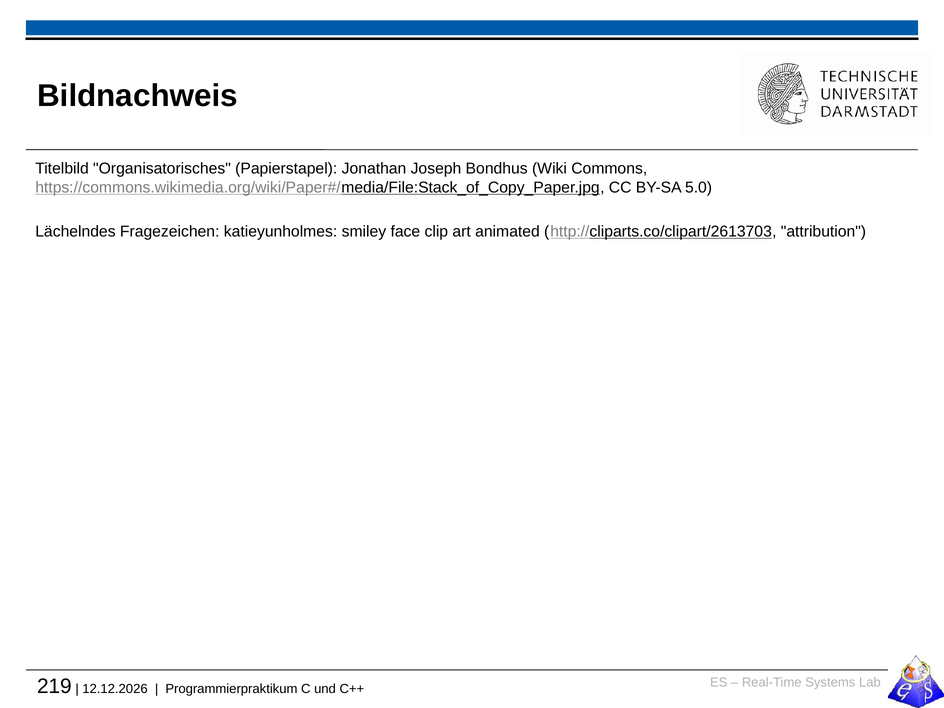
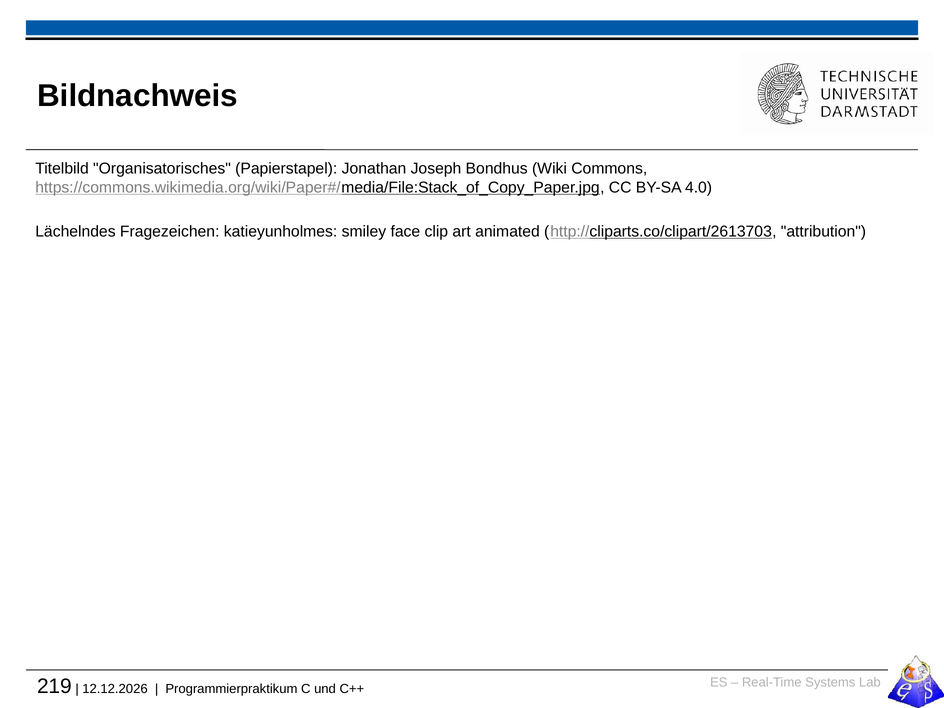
5.0: 5.0 -> 4.0 (699, 187)
